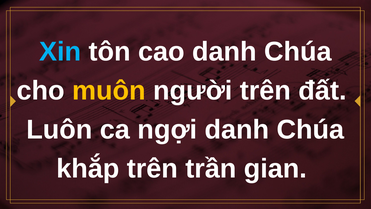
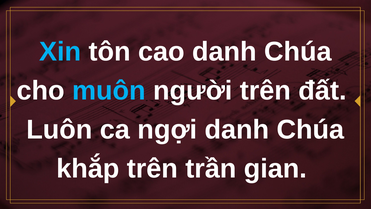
muôn colour: yellow -> light blue (109, 90)
